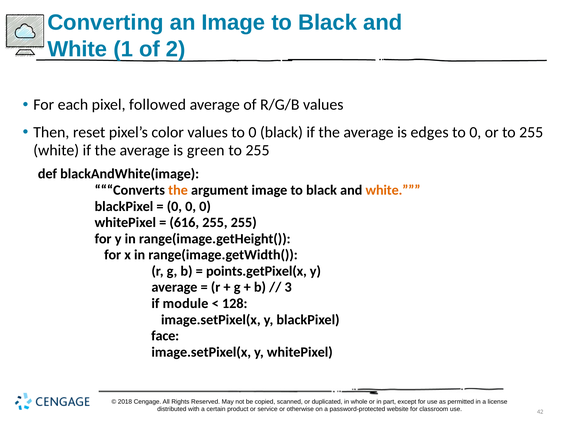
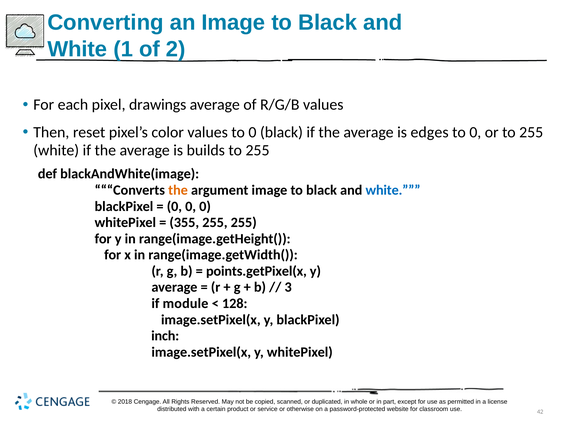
followed: followed -> drawings (158, 105)
green: green -> builds (206, 150)
white colour: orange -> blue (393, 190)
616: 616 -> 355 (184, 223)
face: face -> inch (165, 336)
